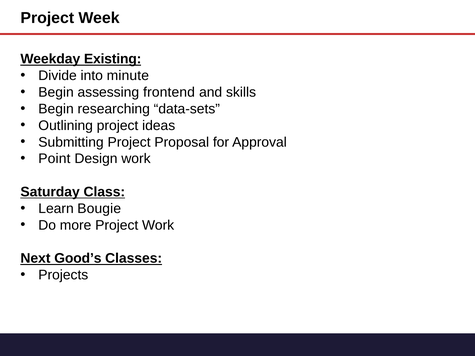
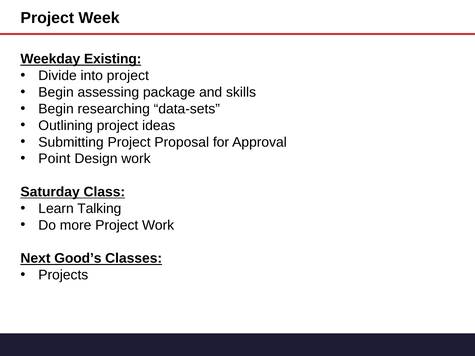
into minute: minute -> project (128, 76)
frontend: frontend -> package (169, 92)
Bougie: Bougie -> Talking (99, 209)
